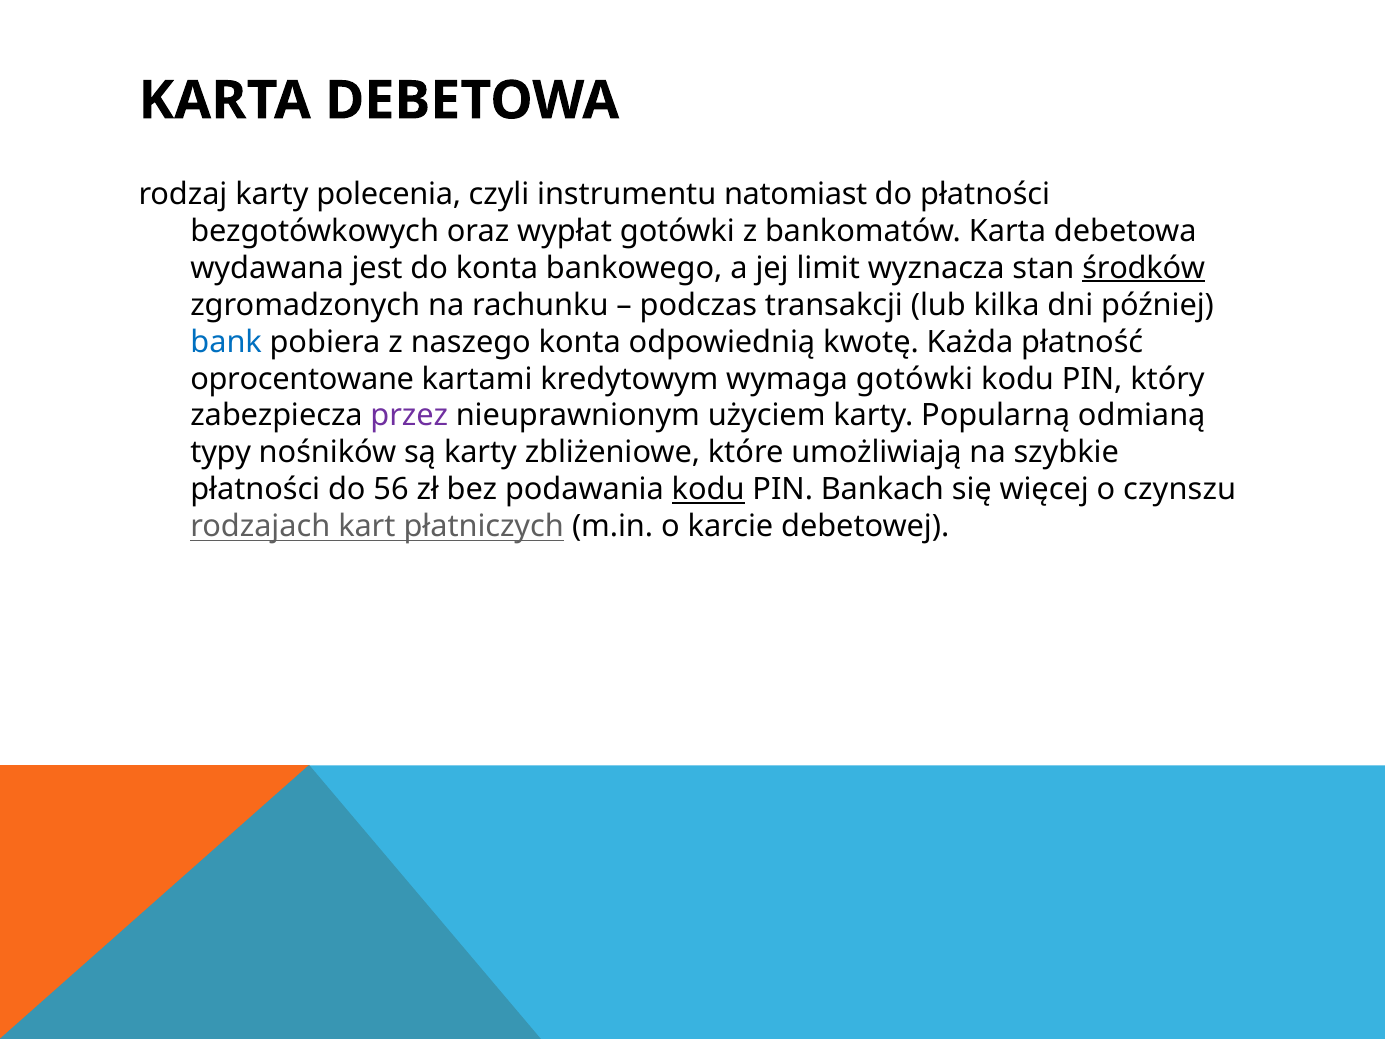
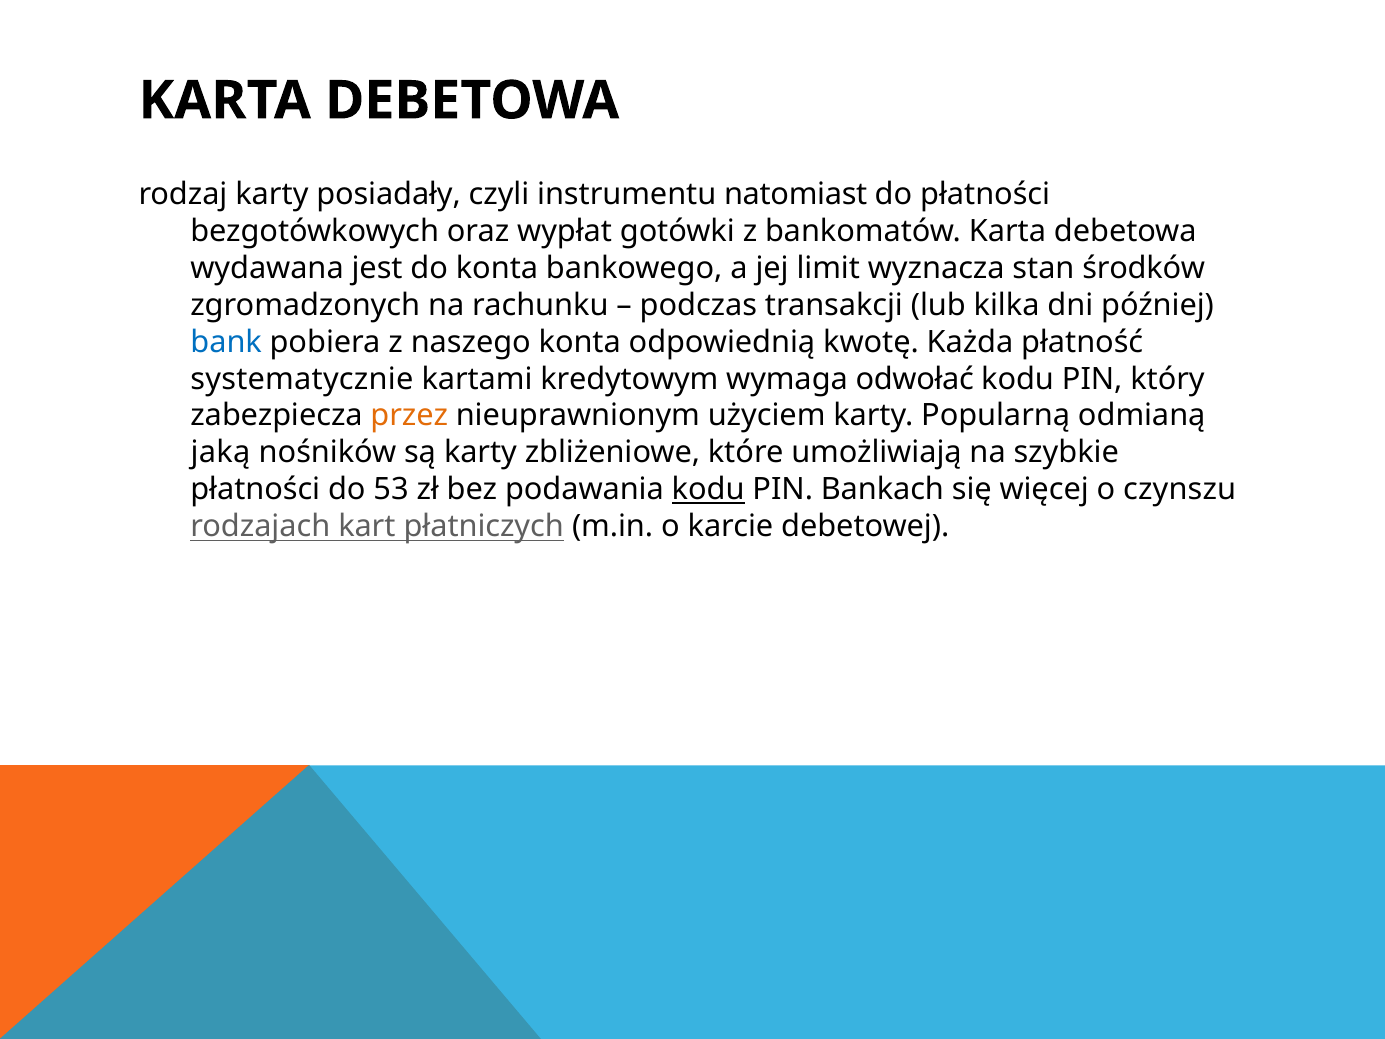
polecenia: polecenia -> posiadały (389, 194)
środków underline: present -> none (1144, 268)
oprocentowane: oprocentowane -> systematycznie (302, 379)
wymaga gotówki: gotówki -> odwołać (915, 379)
przez colour: purple -> orange (409, 416)
typy: typy -> jaką (220, 453)
56: 56 -> 53 (391, 490)
